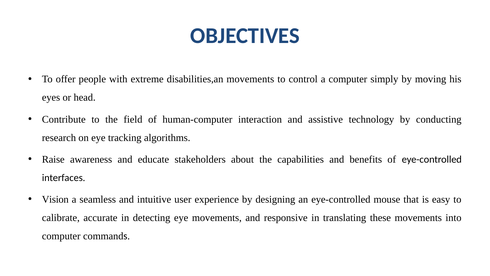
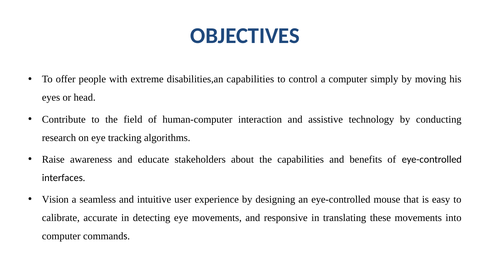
disabilities,an movements: movements -> capabilities (250, 79)
